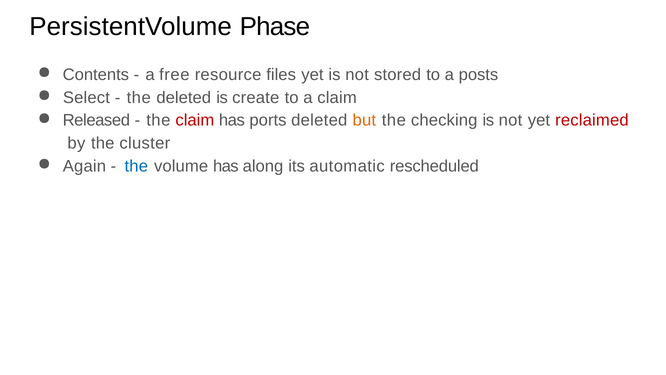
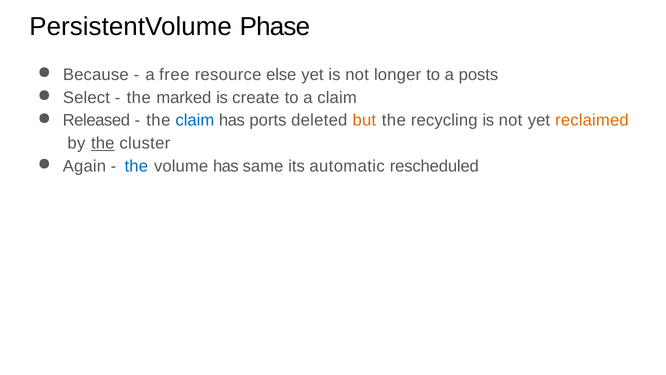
Contents: Contents -> Because (96, 75)
files: files -> else (281, 75)
stored: stored -> longer (398, 75)
the deleted: deleted -> marked (184, 98)
claim colour: red -> blue (195, 120)
checking: checking -> recycling (444, 120)
reclaimed colour: red -> orange (592, 120)
the underline: none -> present (103, 143)
along: along -> same (263, 166)
